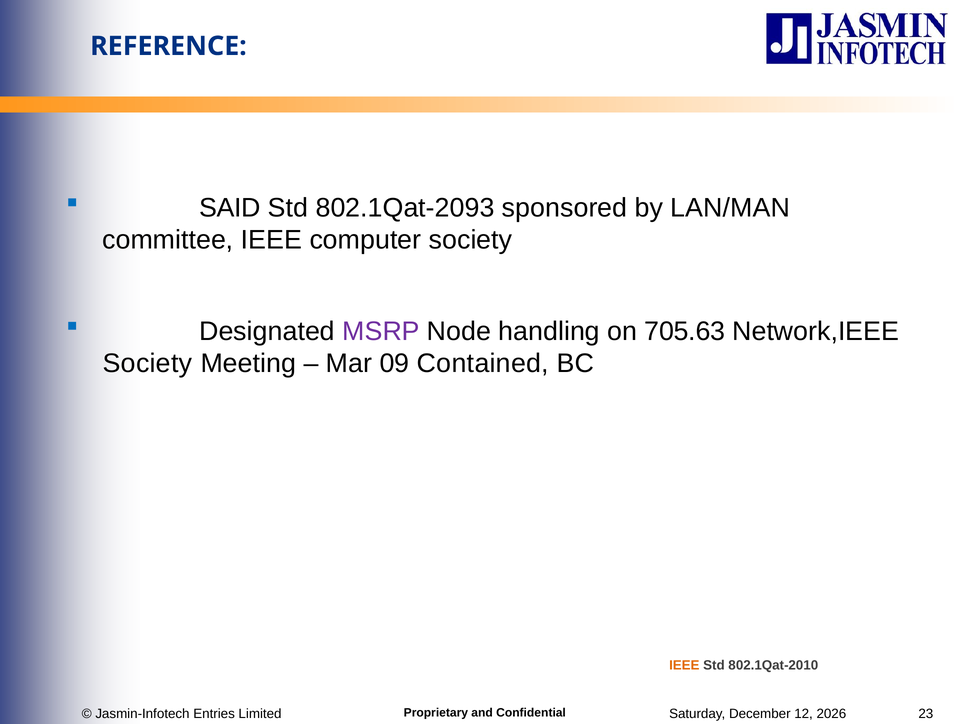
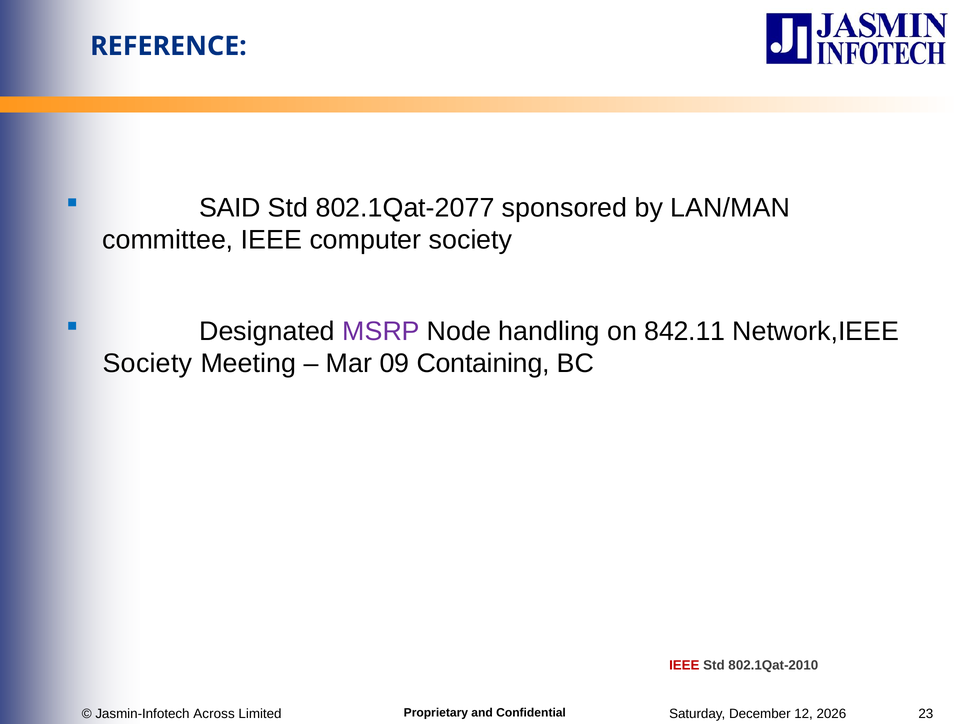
802.1Qat-2093: 802.1Qat-2093 -> 802.1Qat-2077 (405, 208)
705.63: 705.63 -> 842.11 (685, 331)
Contained: Contained -> Containing (483, 363)
IEEE colour: orange -> red (684, 665)
Entries: Entries -> Across (214, 713)
